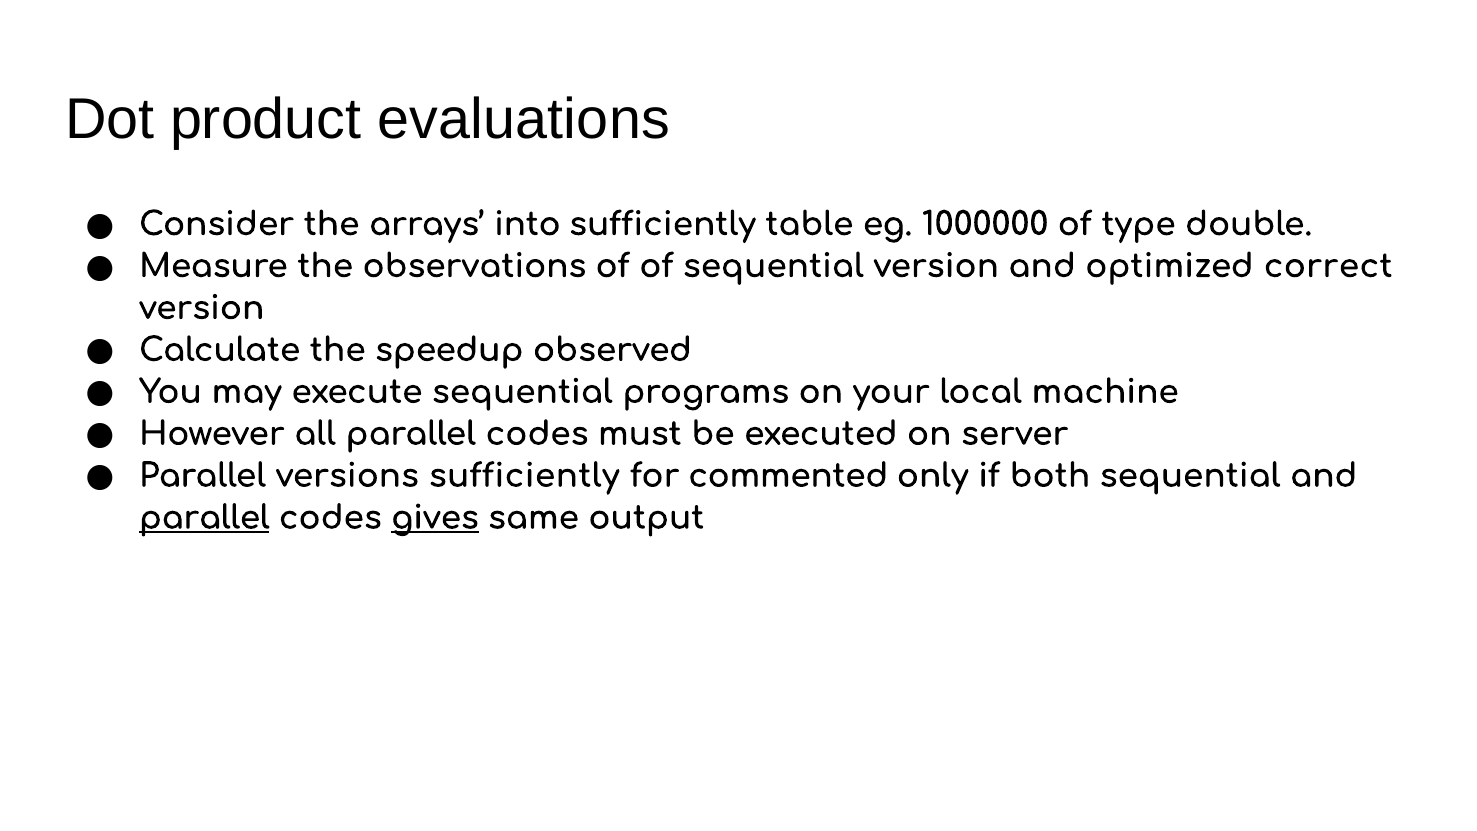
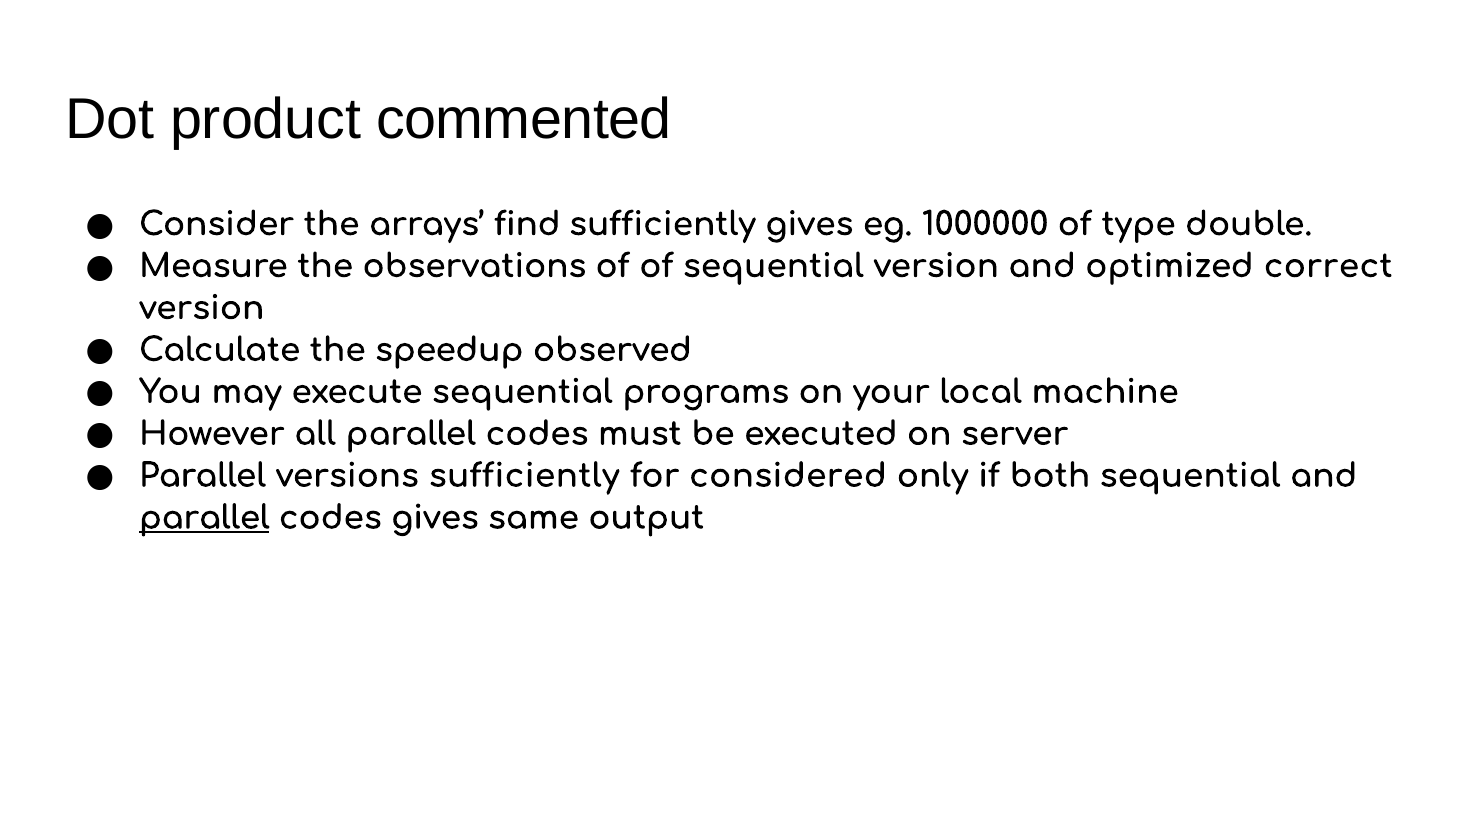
evaluations: evaluations -> commented (524, 120)
into: into -> find (527, 224)
sufficiently table: table -> gives (809, 224)
commented: commented -> considered (788, 476)
gives underline: present -> none (435, 518)
